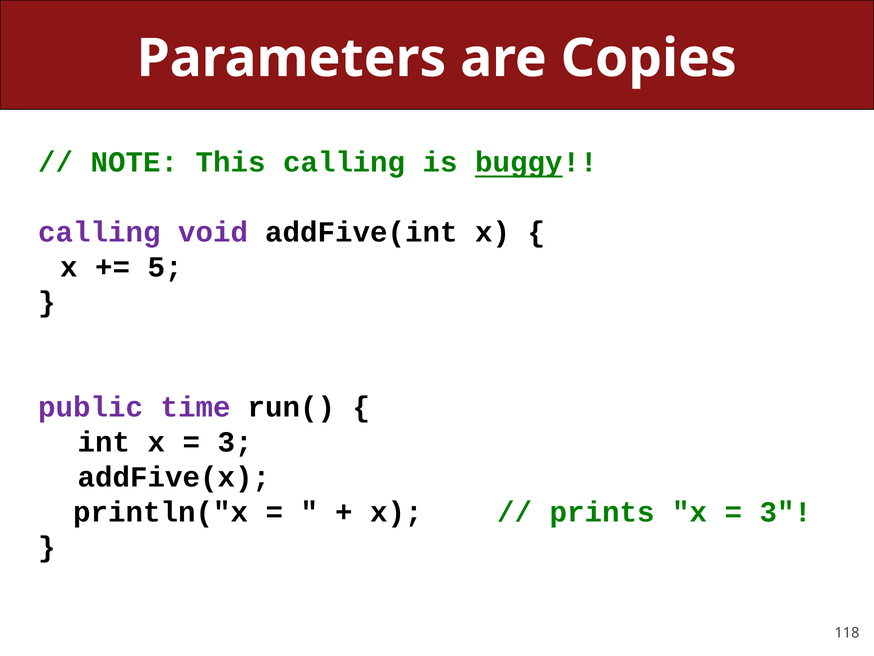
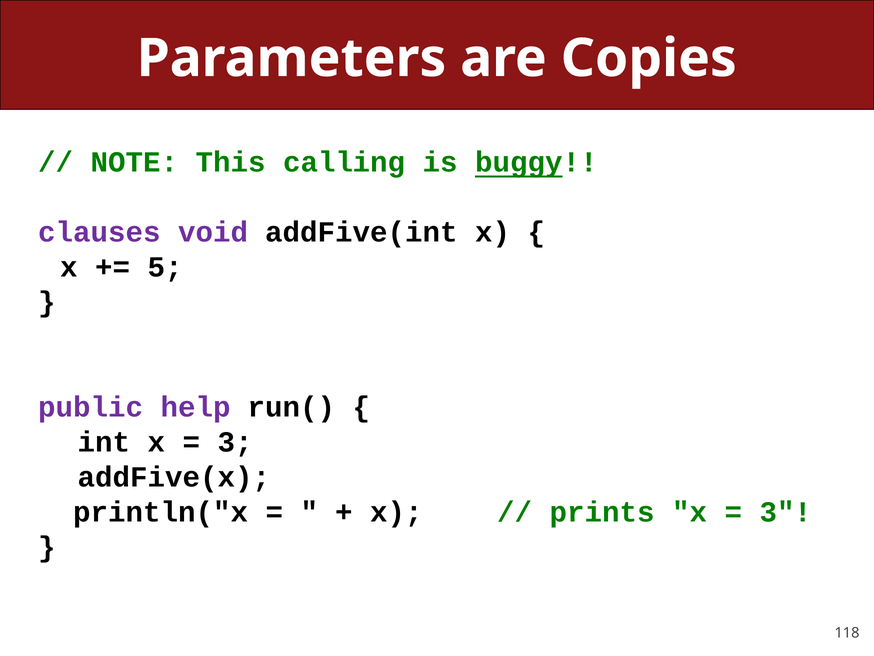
calling: calling -> clauses (99, 232)
time: time -> help (196, 407)
